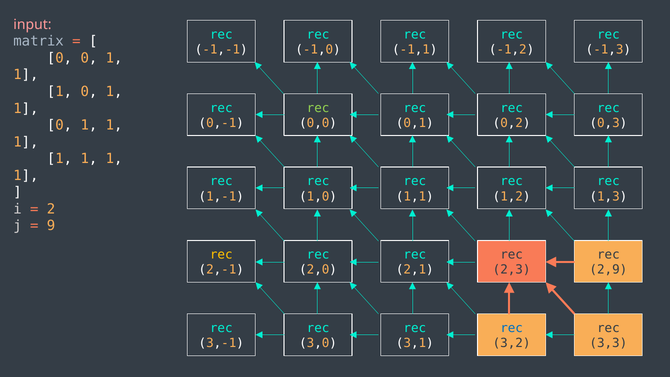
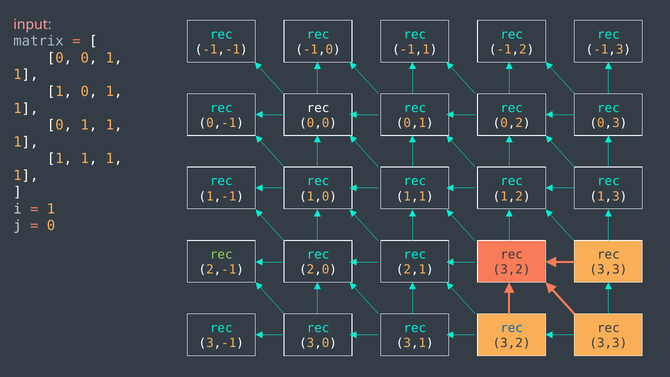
rec colour: light green -> white (318, 108)
2: 2 -> 1 (51, 209)
9: 9 -> 0 (51, 226)
rec colour: yellow -> light green (221, 255)
2,3: 2,3 -> 3,2 (512, 270)
2,9: 2,9 -> 3,3 (608, 270)
